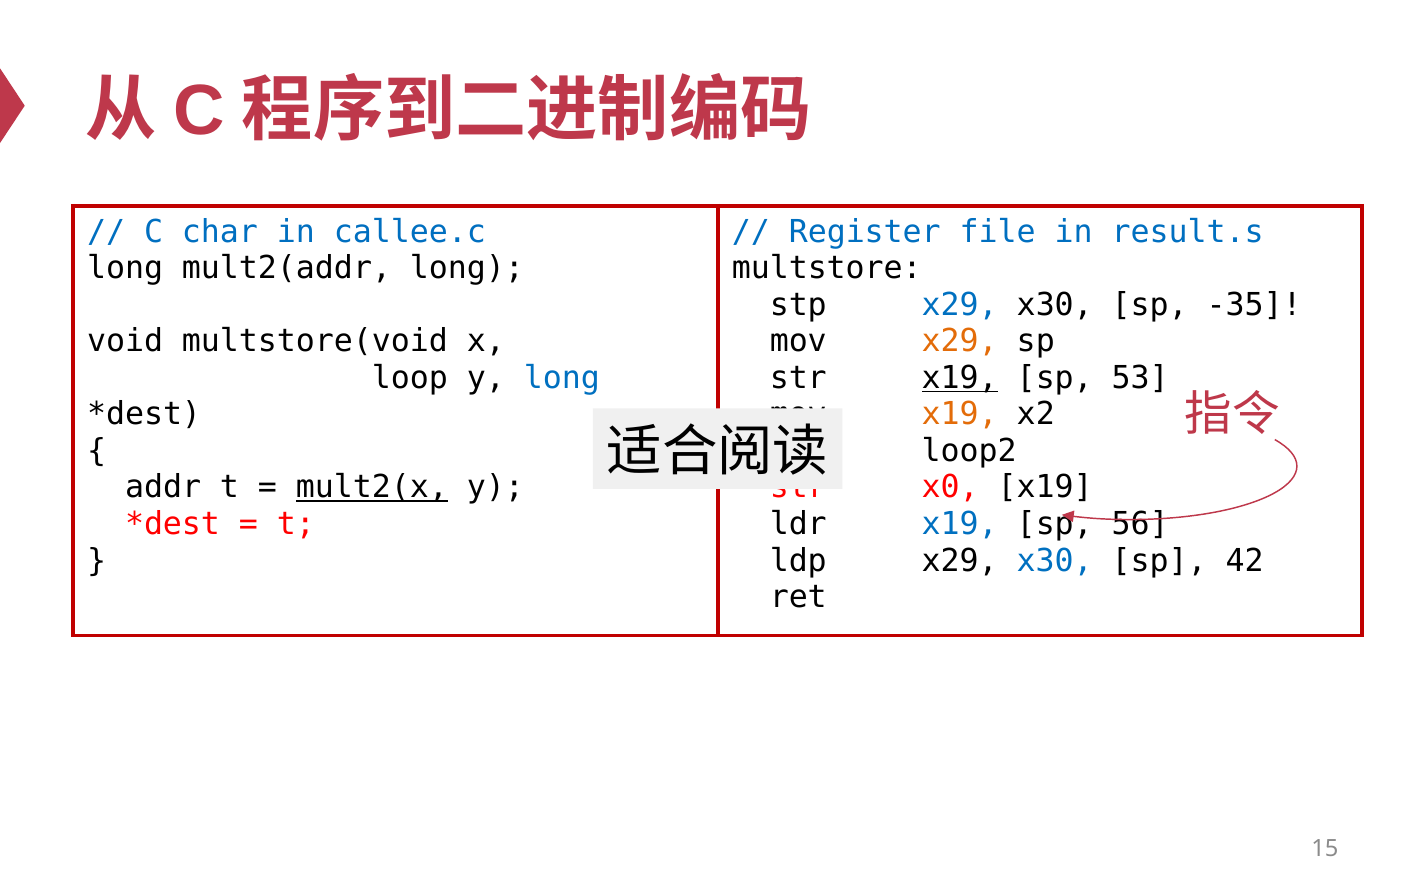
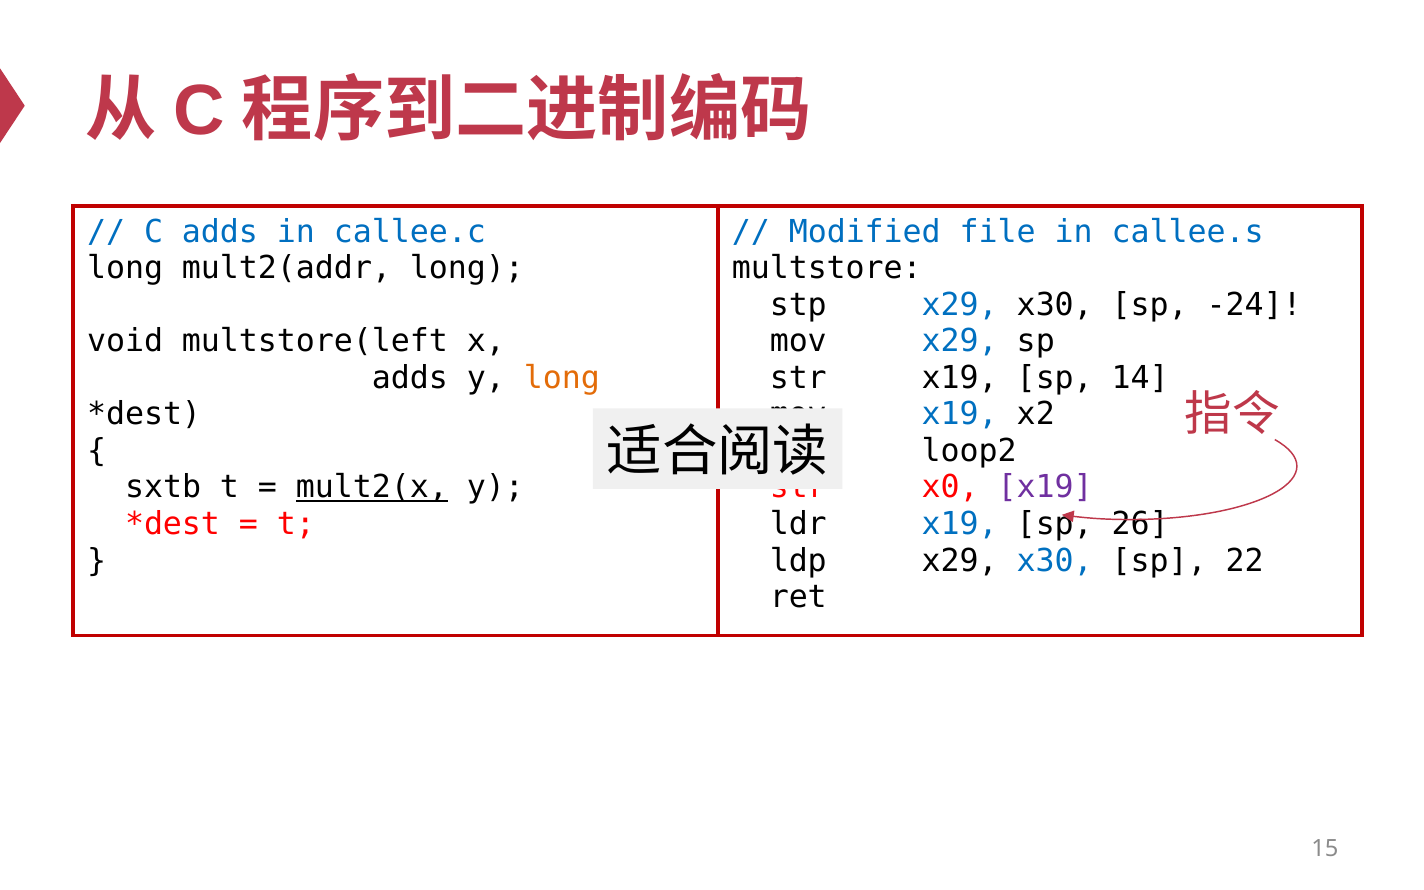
C char: char -> adds (220, 232)
Register: Register -> Modified (865, 232)
result.s: result.s -> callee.s (1188, 232)
-35: -35 -> -24 (1254, 305)
multstore(void: multstore(void -> multstore(left (315, 341)
x29 colour: orange -> blue (960, 341)
loop: loop -> adds (410, 378)
long colour: blue -> orange (562, 378)
x19 underline: present -> none (960, 378)
53: 53 -> 14 (1140, 378)
x19 colour: orange -> blue (960, 414)
addr: addr -> sxtb (163, 488)
x19 colour: black -> purple (1045, 488)
56: 56 -> 26 (1140, 524)
42: 42 -> 22 (1245, 561)
